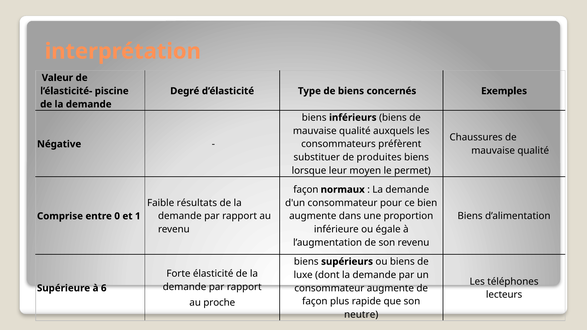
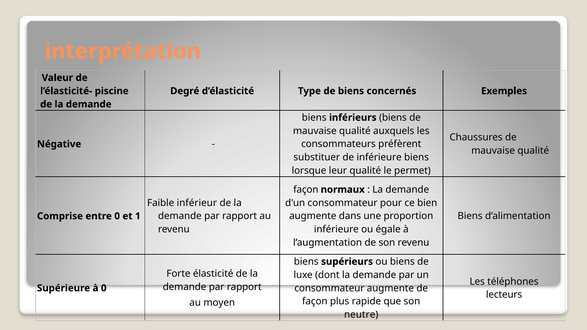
de produites: produites -> inférieure (379, 157)
leur moyen: moyen -> qualité (365, 171)
résultats: résultats -> inférieur (197, 203)
à 6: 6 -> 0 (104, 288)
proche: proche -> moyen (219, 303)
